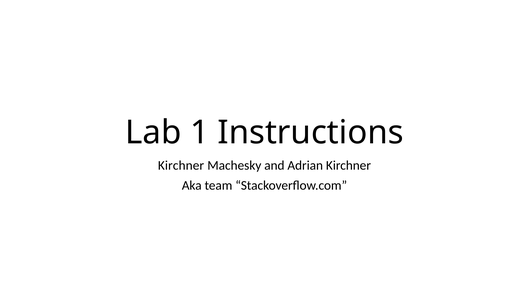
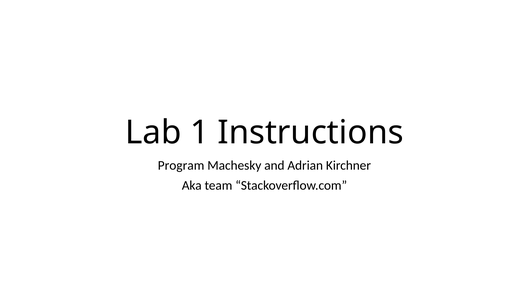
Kirchner: Kirchner -> Program (181, 165)
